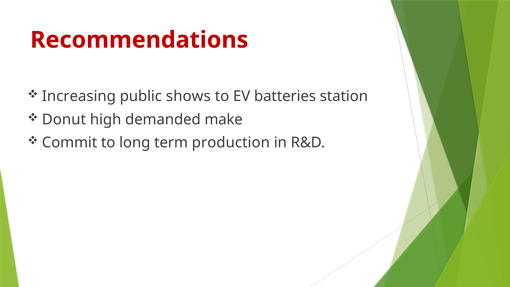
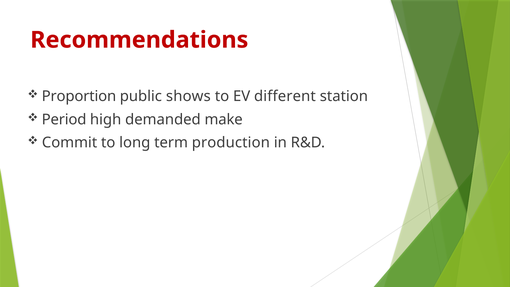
Increasing: Increasing -> Proportion (79, 96)
batteries: batteries -> different (285, 96)
Donut: Donut -> Period (64, 119)
